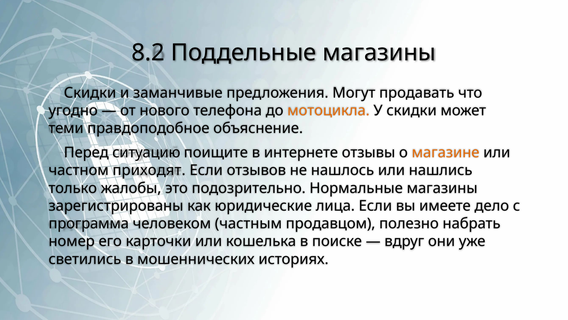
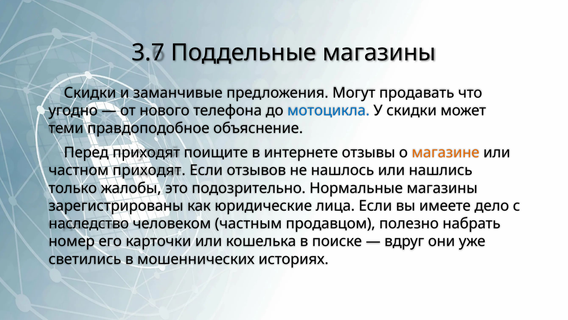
8.2: 8.2 -> 3.7 (148, 53)
мотоцикла colour: orange -> blue (329, 110)
Перед ситуацию: ситуацию -> приходят (146, 152)
программа: программа -> наследство (89, 223)
